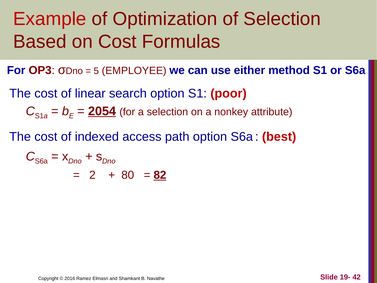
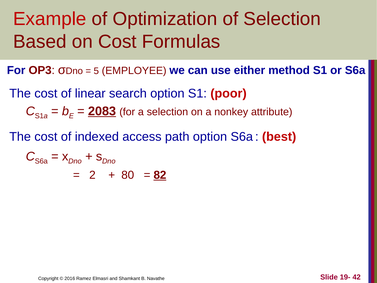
2054: 2054 -> 2083 (102, 111)
